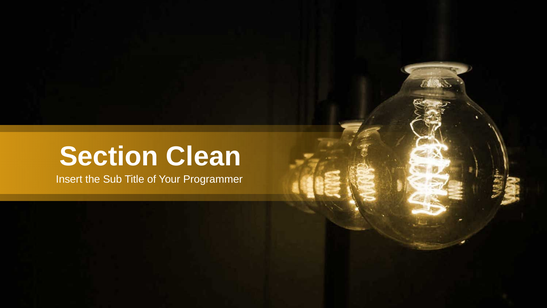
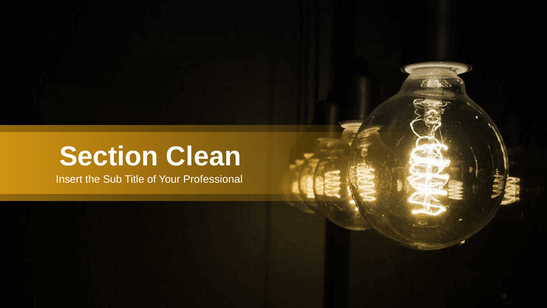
Programmer: Programmer -> Professional (213, 179)
